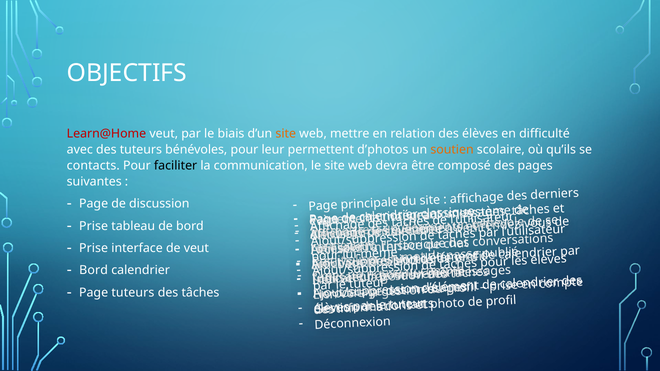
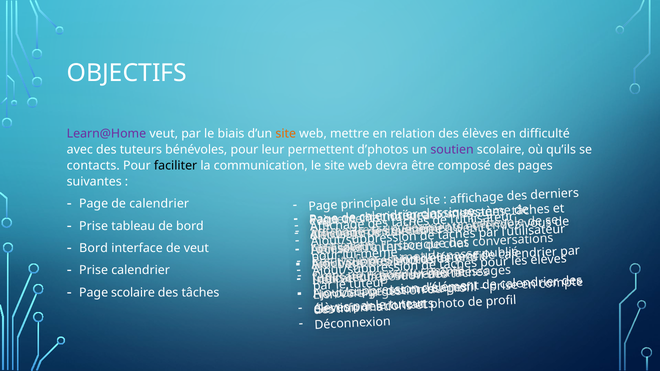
Learn@Home colour: red -> purple (106, 134)
soutien colour: orange -> purple (452, 150)
discussion: discussion -> calendrier (159, 204)
Prise: Prise -> Bord (94, 248)
Bord: Bord -> Prise (94, 271)
Page tuteurs: tuteurs -> scolaire (133, 293)
